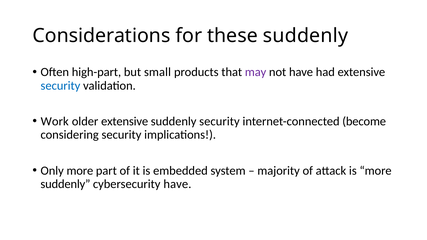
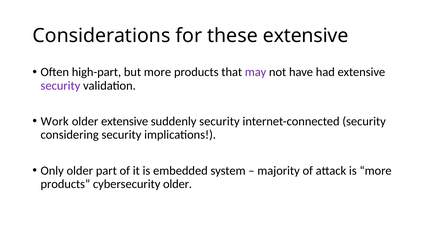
these suddenly: suddenly -> extensive (306, 36)
but small: small -> more (158, 72)
security colour: blue -> purple (60, 86)
internet-connected become: become -> security (364, 121)
Only more: more -> older (80, 171)
suddenly: suddenly -> products (65, 184)
cybersecurity have: have -> older (178, 184)
